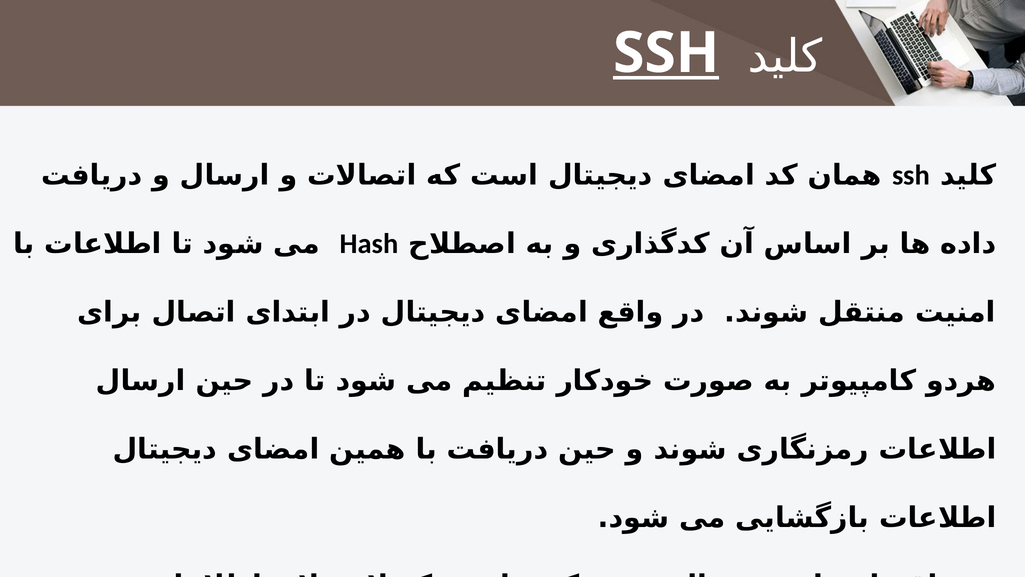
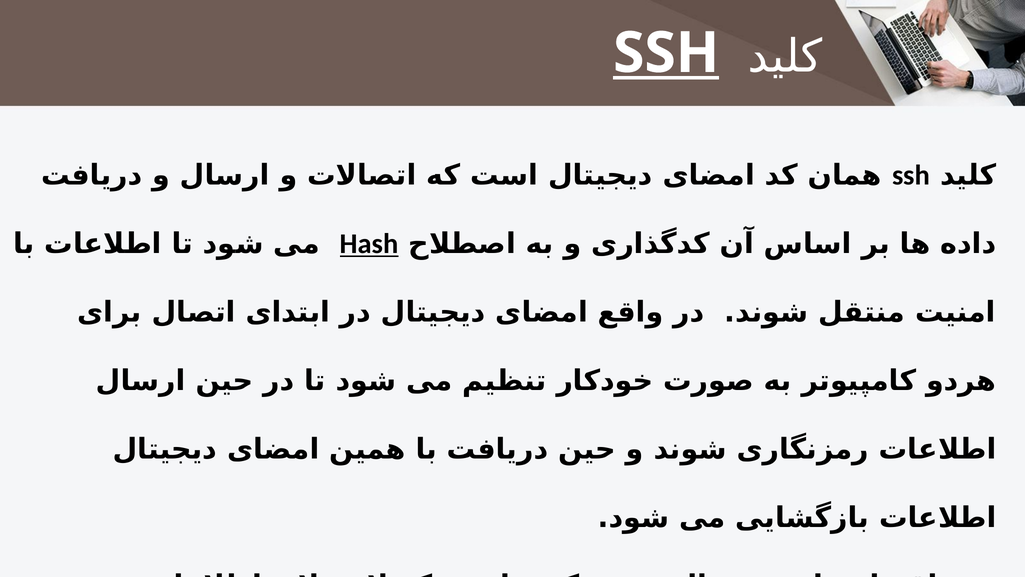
Hash underline: none -> present (369, 244)
